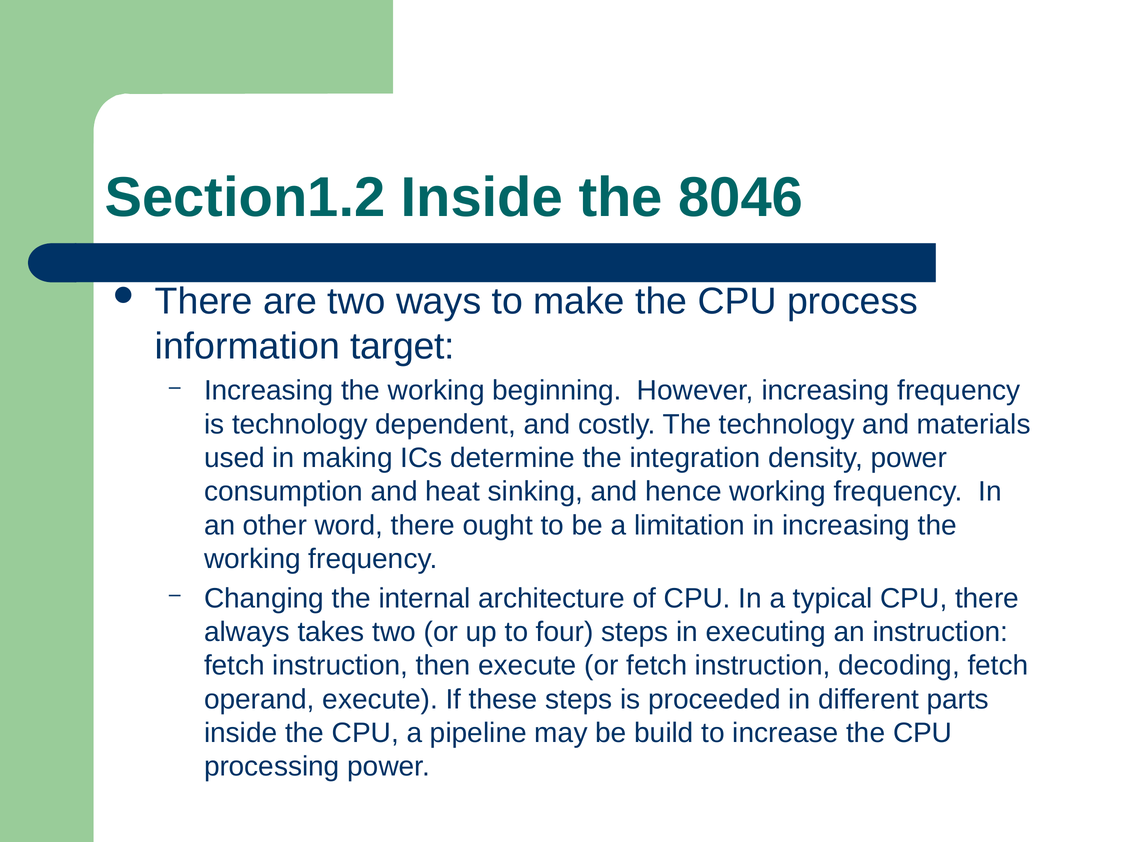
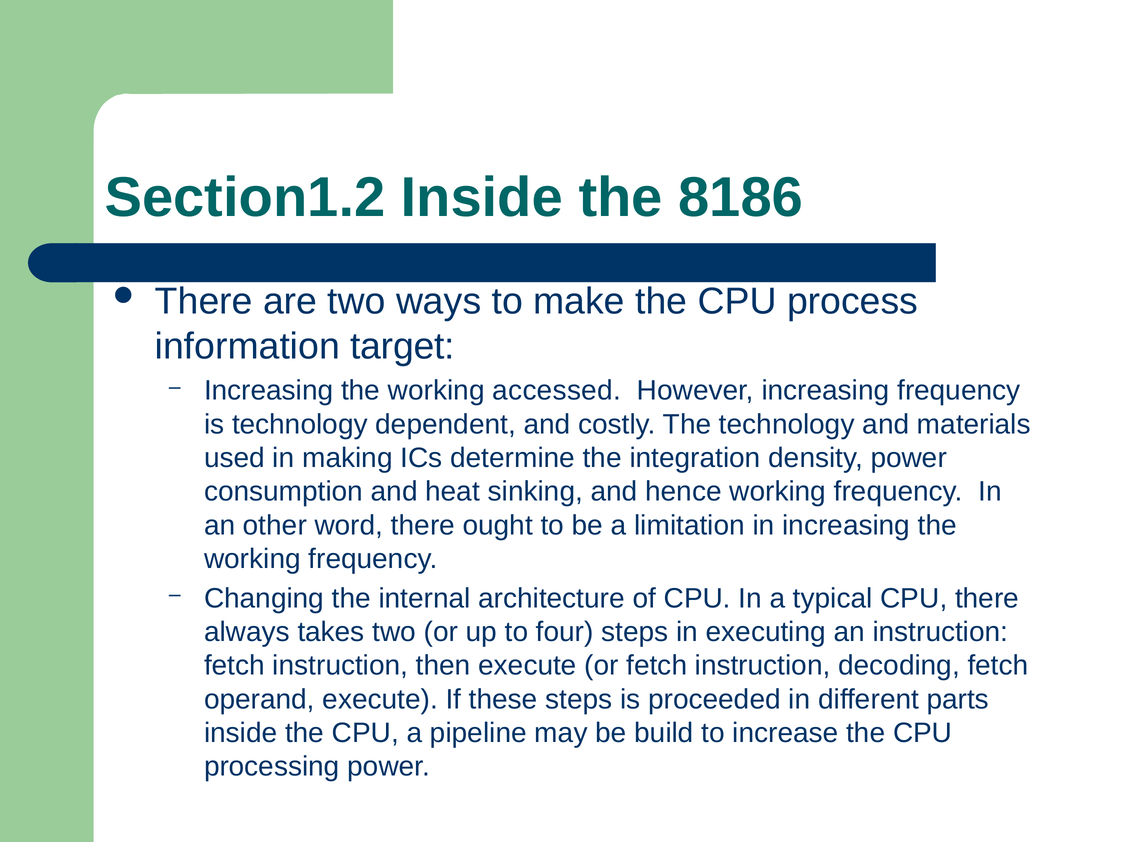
8046: 8046 -> 8186 (741, 198)
beginning: beginning -> accessed (557, 391)
